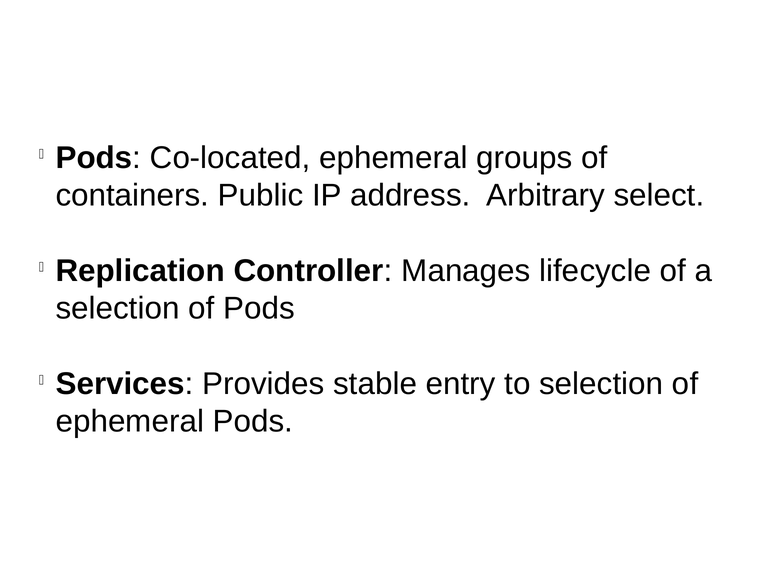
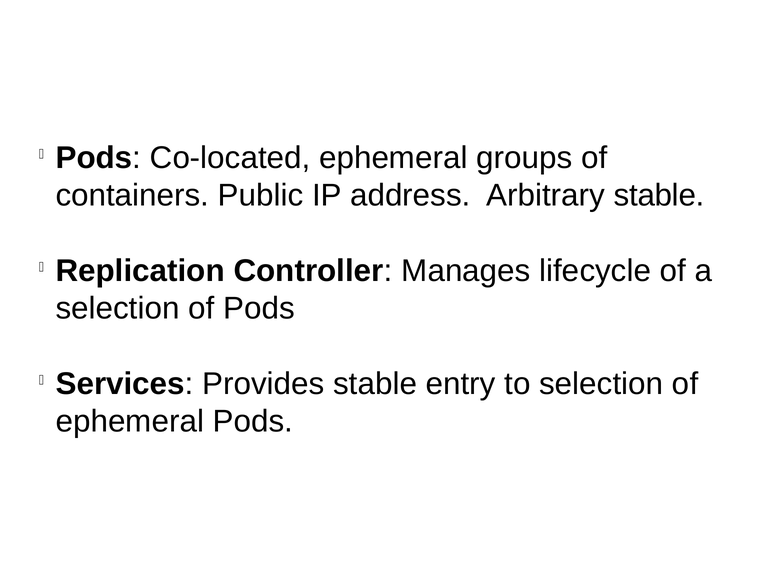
Arbitrary select: select -> stable (659, 195)
